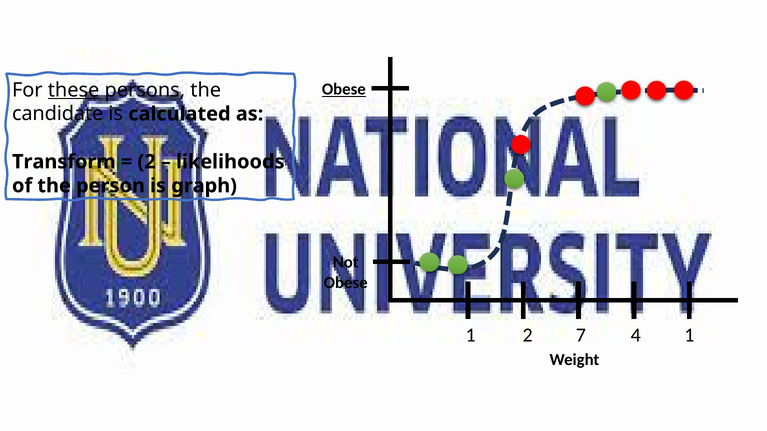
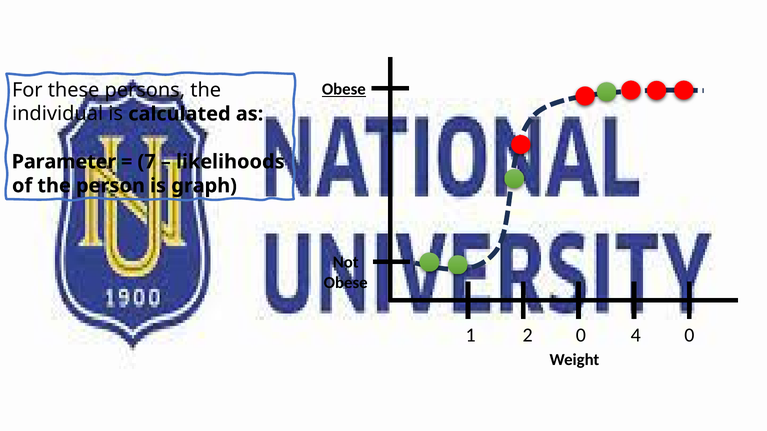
these underline: present -> none (74, 90)
candidate: candidate -> individual (58, 114)
Transform: Transform -> Parameter (64, 162)
2: 2 -> 7 (147, 162)
4 1: 1 -> 0 (689, 335)
2 7: 7 -> 0 (581, 335)
